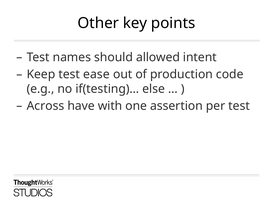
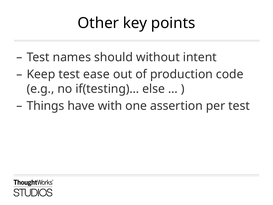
allowed: allowed -> without (158, 57)
Across: Across -> Things (45, 106)
